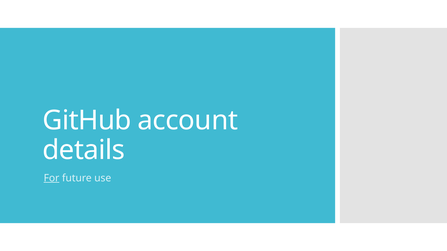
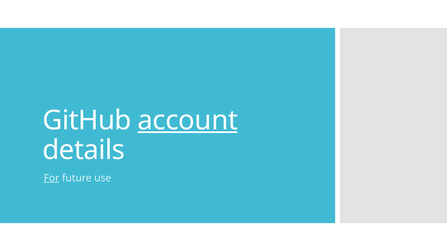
account underline: none -> present (188, 121)
